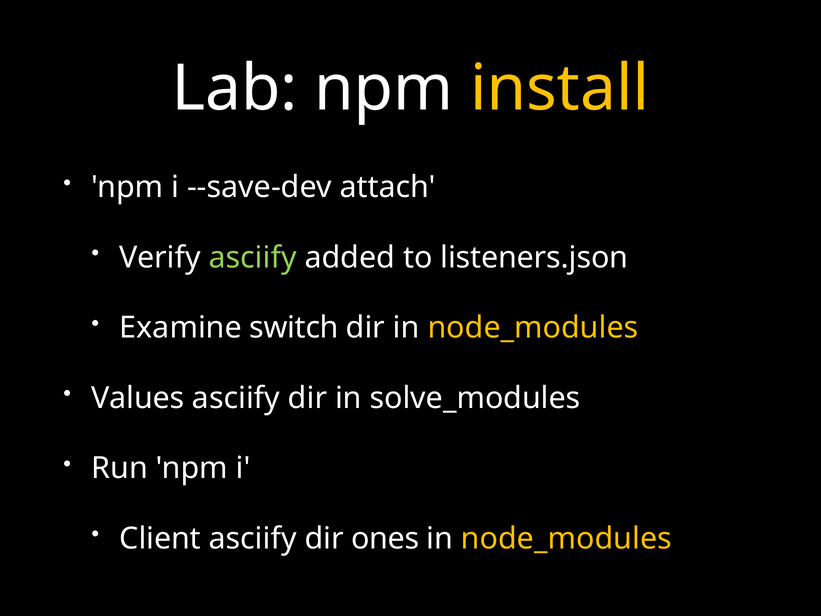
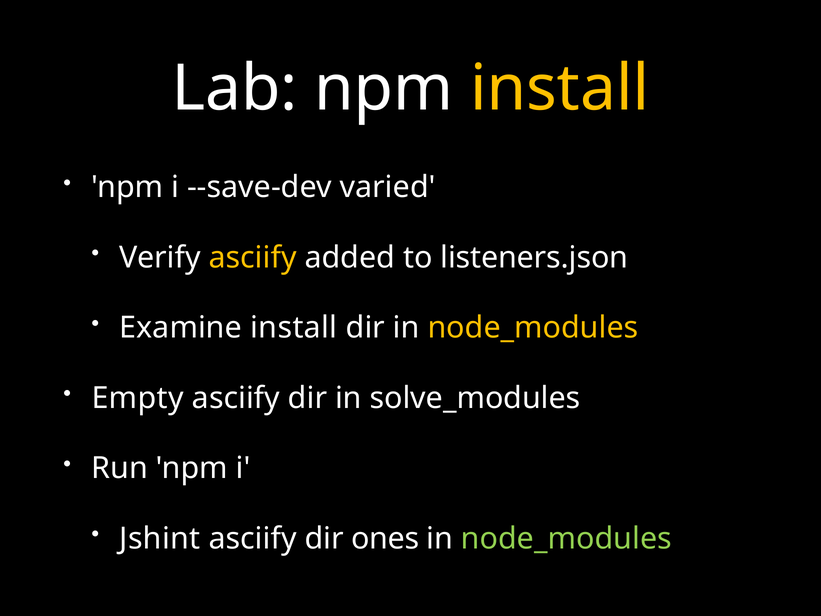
attach: attach -> varied (388, 187)
asciify colour: light green -> yellow (253, 257)
Examine switch: switch -> install (294, 328)
Values: Values -> Empty (138, 398)
Client: Client -> Jshint (160, 538)
node_modules colour: yellow -> light green (566, 538)
